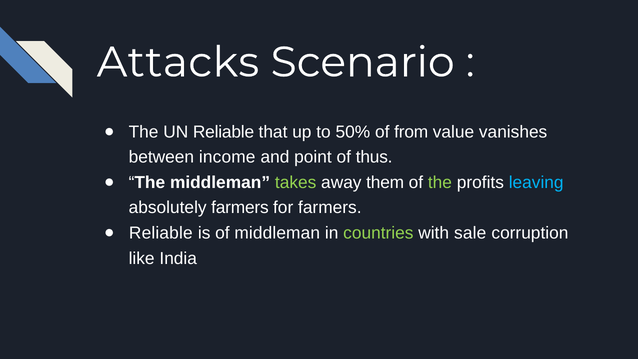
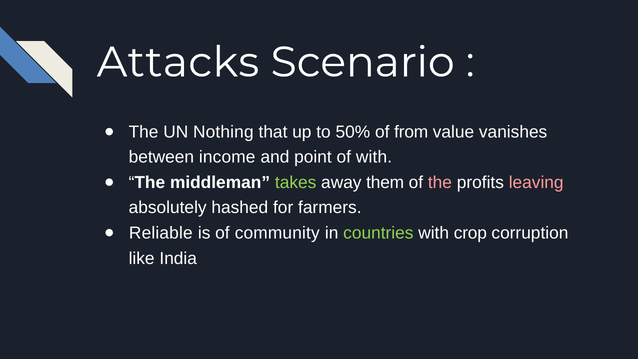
UN Reliable: Reliable -> Nothing (223, 132)
of thus: thus -> with (374, 157)
the colour: light green -> pink (440, 182)
leaving colour: light blue -> pink (536, 182)
absolutely farmers: farmers -> hashed (240, 208)
of middleman: middleman -> community (277, 233)
sale: sale -> crop (470, 233)
